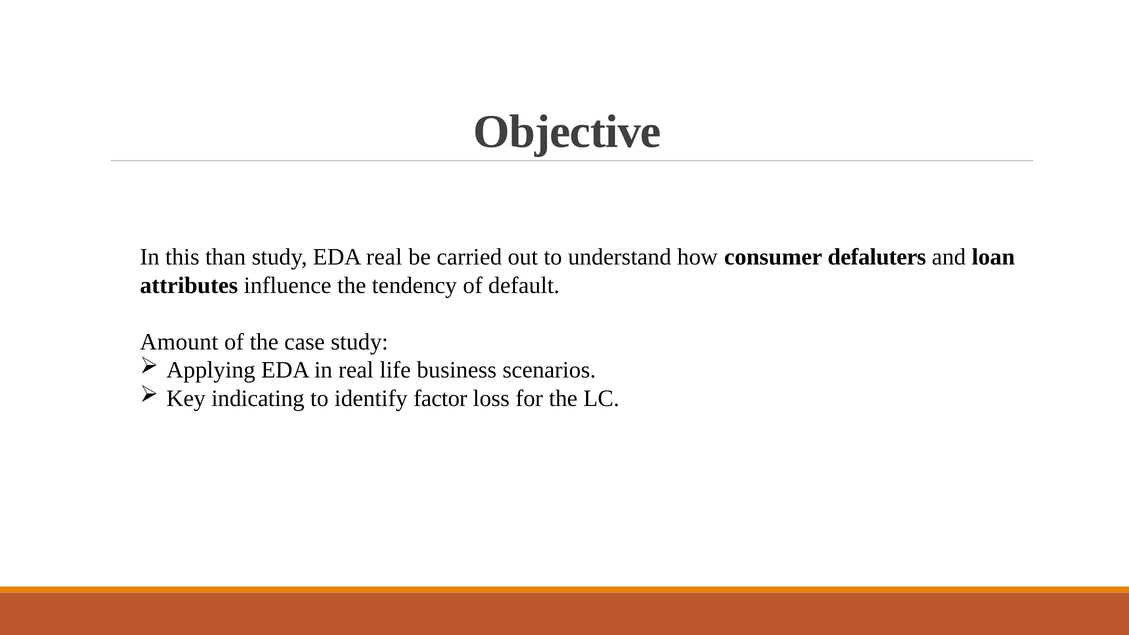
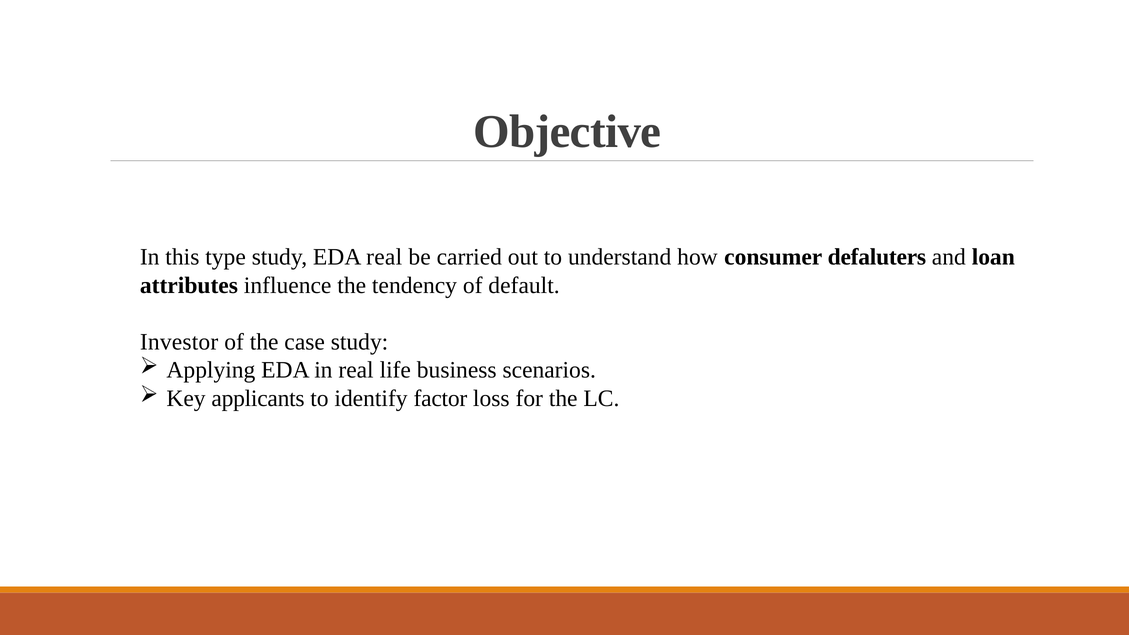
than: than -> type (226, 257)
Amount: Amount -> Investor (179, 342)
indicating: indicating -> applicants (258, 398)
